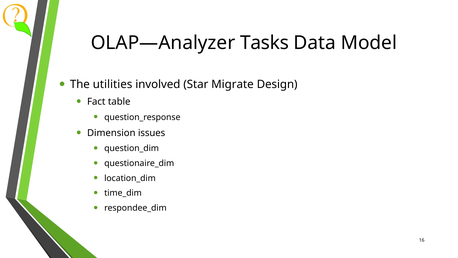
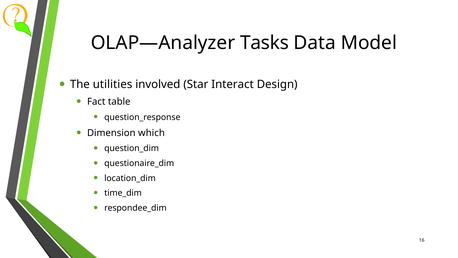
Migrate: Migrate -> Interact (233, 84)
issues: issues -> which (152, 133)
